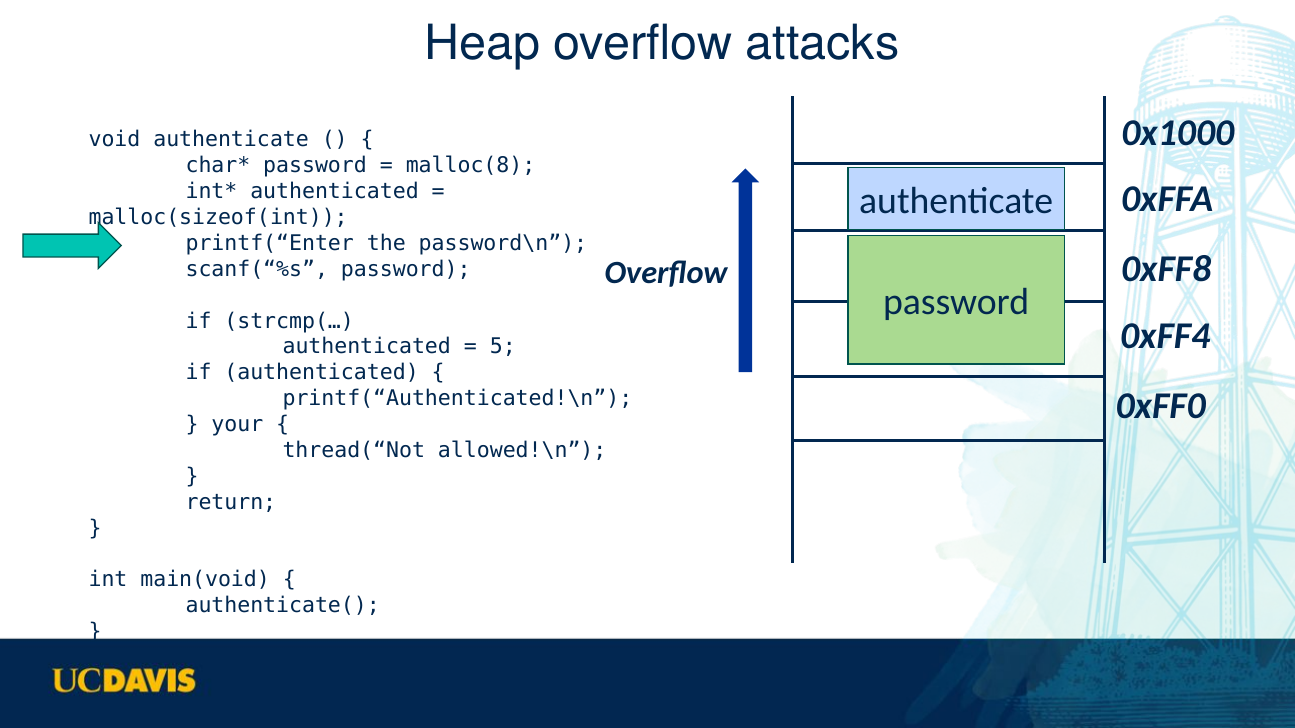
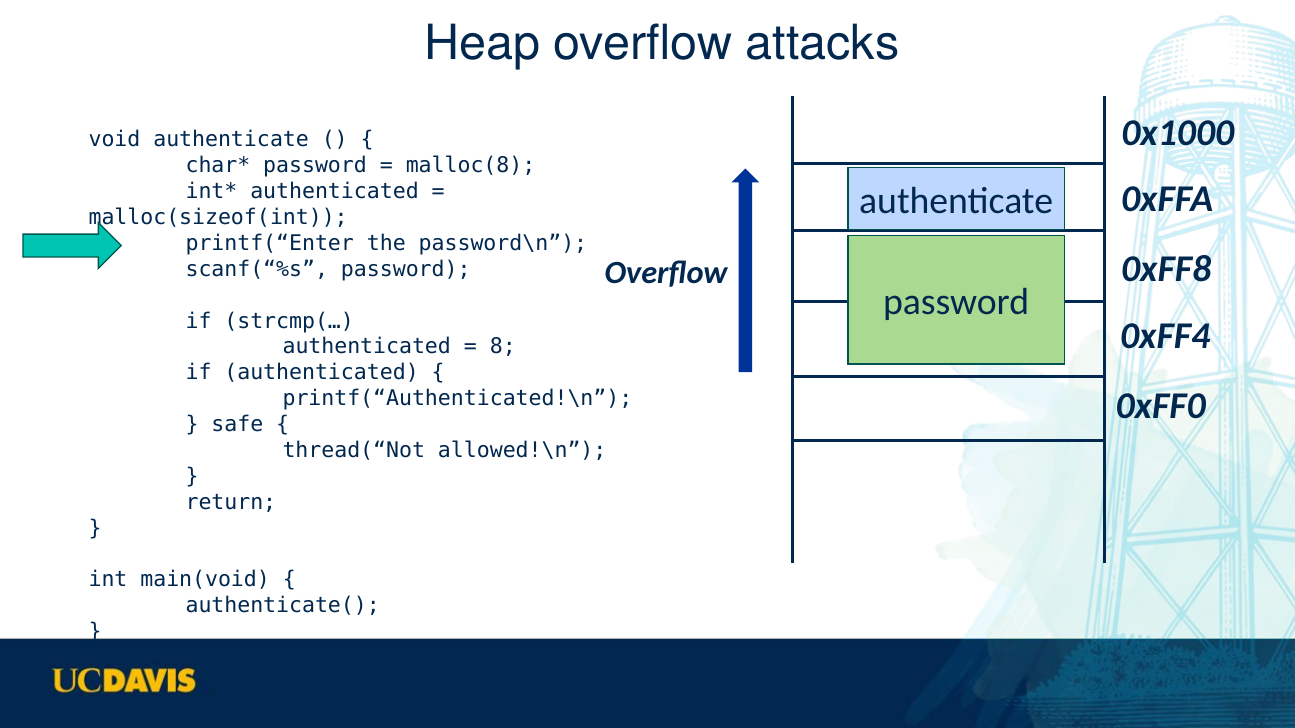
5: 5 -> 8 (503, 347)
your: your -> safe (237, 425)
